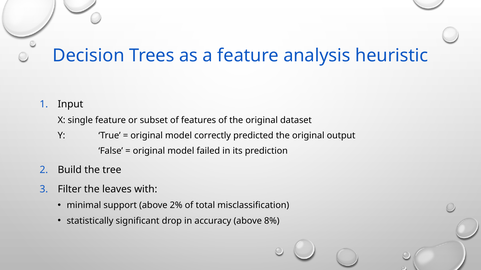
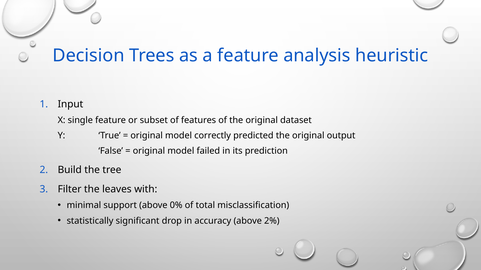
2%: 2% -> 0% (176, 206)
8%: 8% -> 2% (272, 221)
